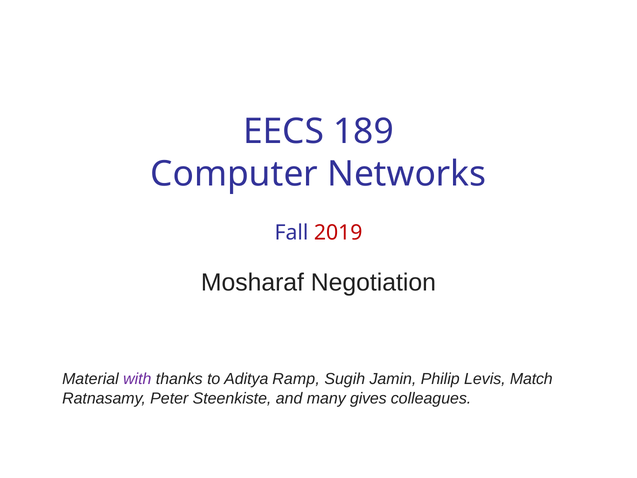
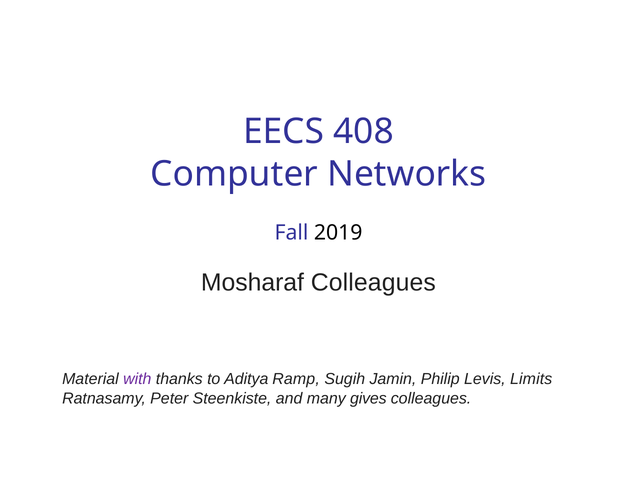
189: 189 -> 408 (364, 131)
2019 colour: red -> black (338, 232)
Mosharaf Negotiation: Negotiation -> Colleagues (373, 283)
Match: Match -> Limits (531, 379)
